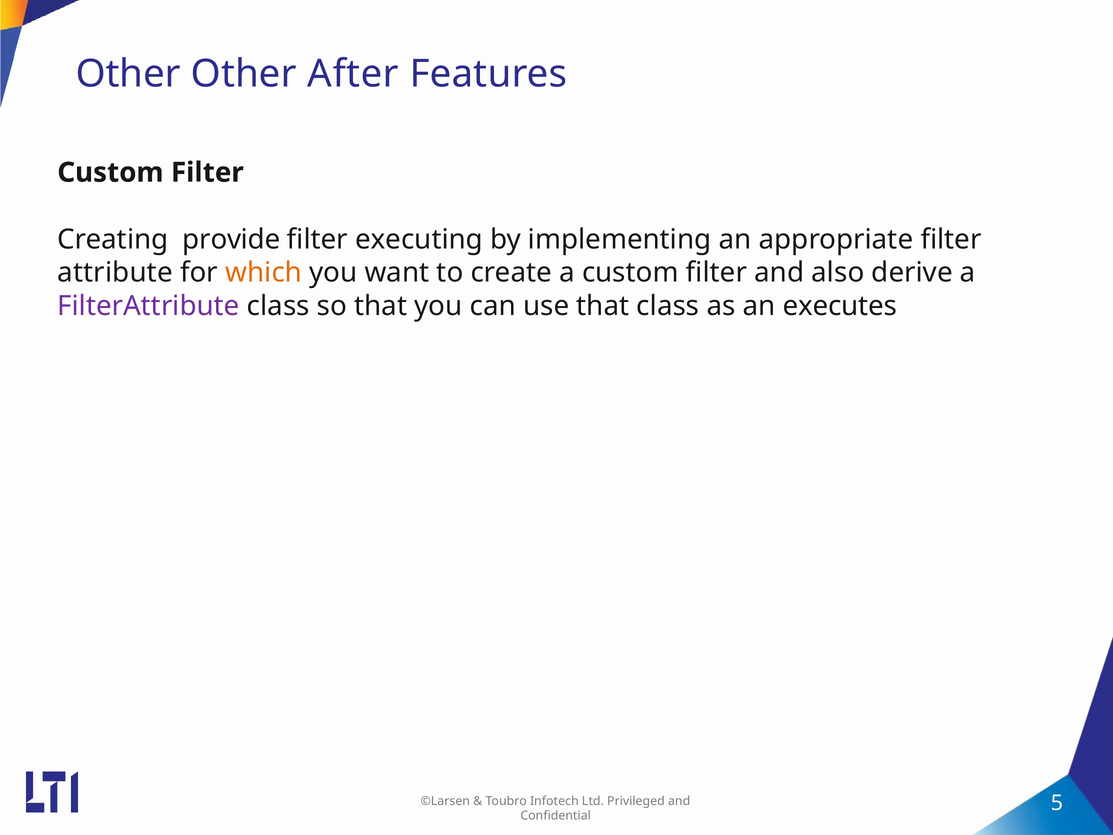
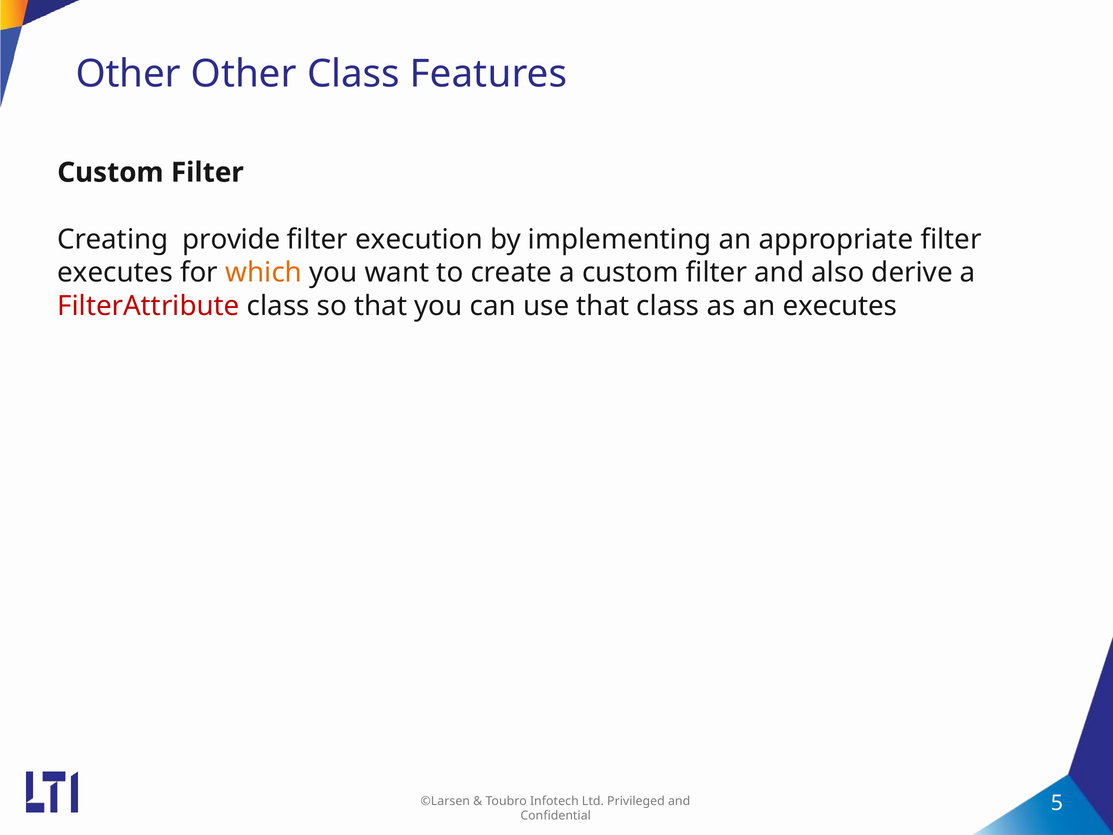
Other After: After -> Class (353, 74)
executing: executing -> execution (419, 239)
attribute: attribute -> executes (115, 273)
FilterAttribute colour: purple -> red (148, 306)
